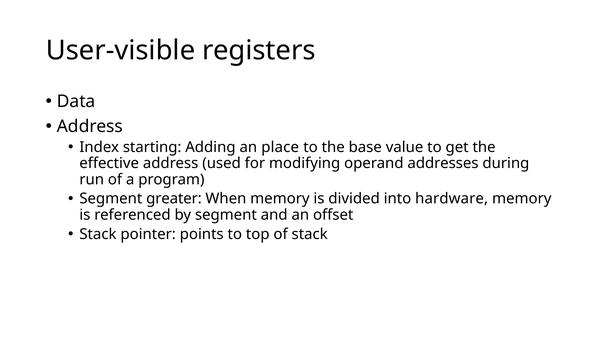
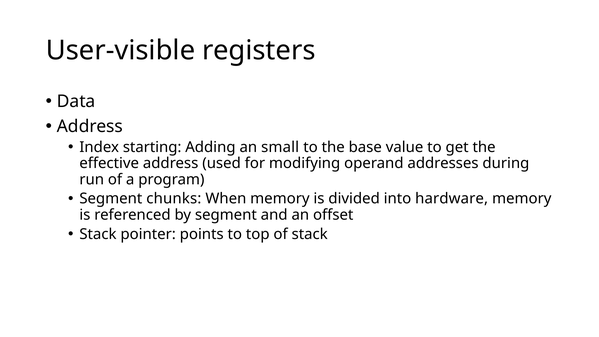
place: place -> small (280, 147)
greater: greater -> chunks (174, 199)
